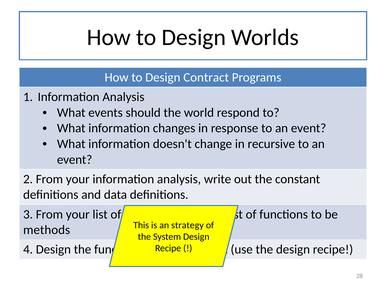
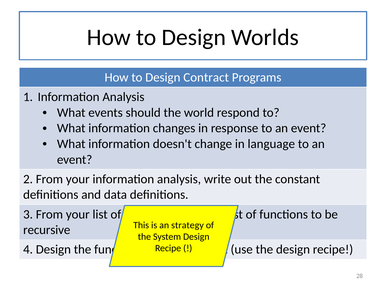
recursive: recursive -> language (271, 144)
methods: methods -> recursive (47, 230)
